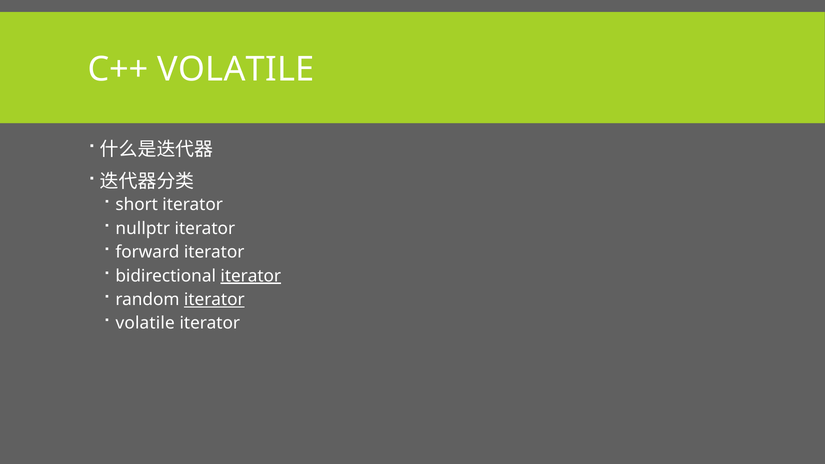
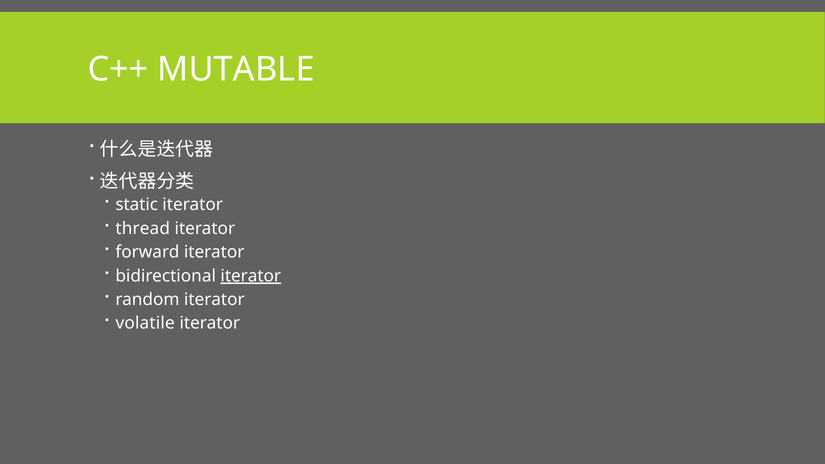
C++ VOLATILE: VOLATILE -> MUTABLE (236, 69)
short: short -> static (137, 205)
nullptr: nullptr -> thread (143, 228)
iterator underline: present -> none (214, 300)
